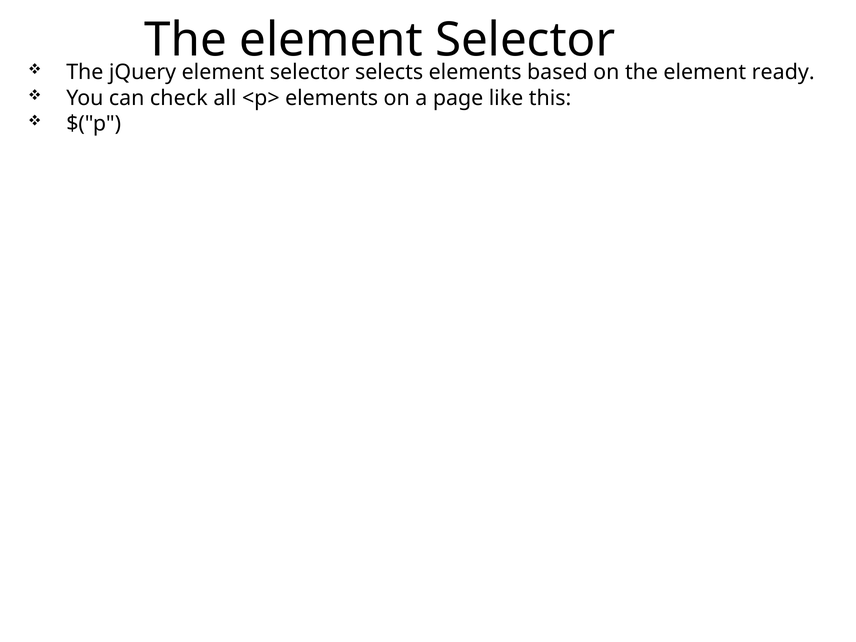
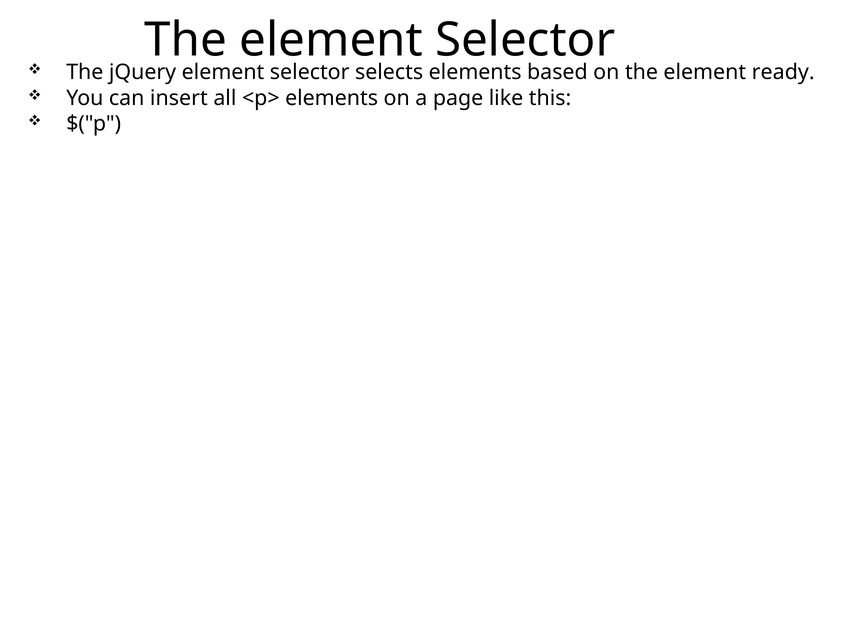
check: check -> insert (179, 98)
